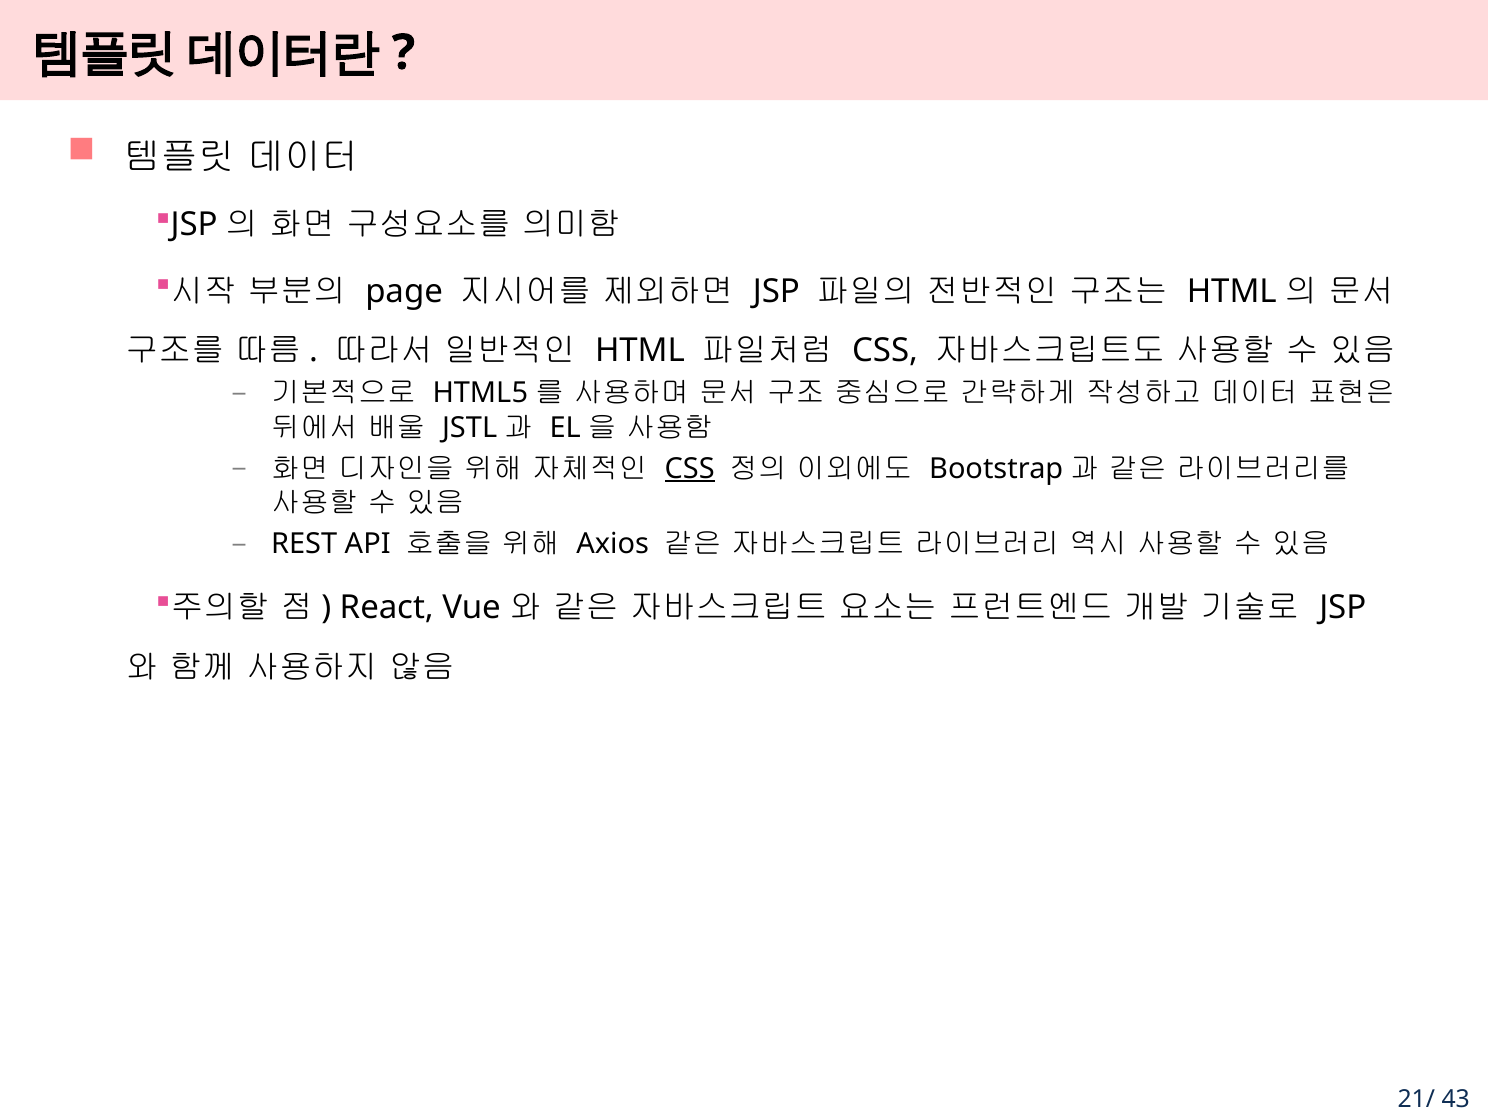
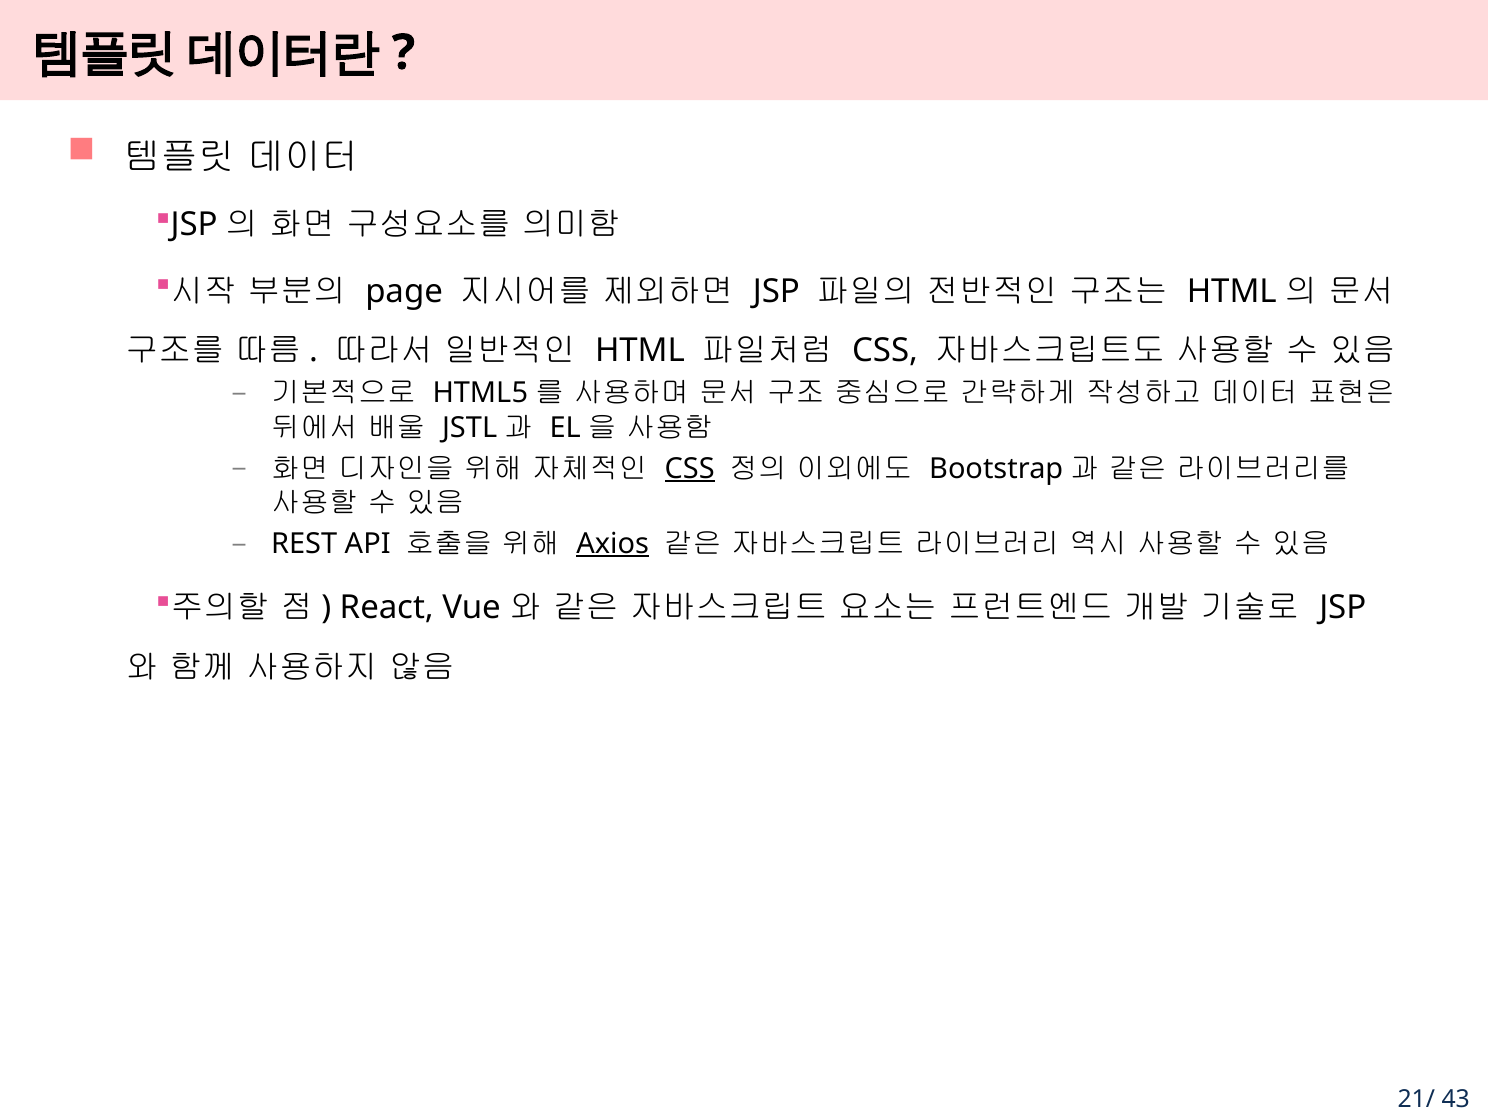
Axios underline: none -> present (613, 544)
